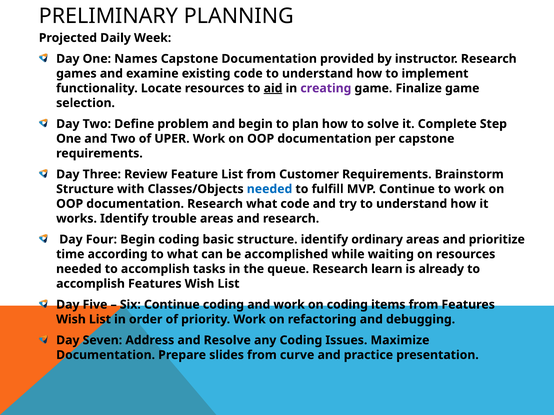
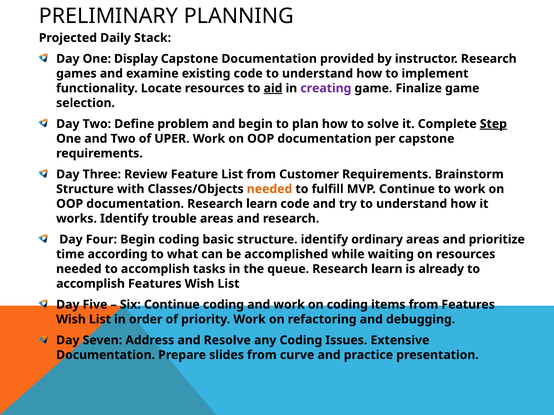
Week: Week -> Stack (153, 38)
Names: Names -> Display (136, 59)
Step underline: none -> present (493, 124)
needed colour: blue -> orange (270, 189)
documentation Research what: what -> learn (262, 204)
Maximize: Maximize -> Extensive (400, 341)
